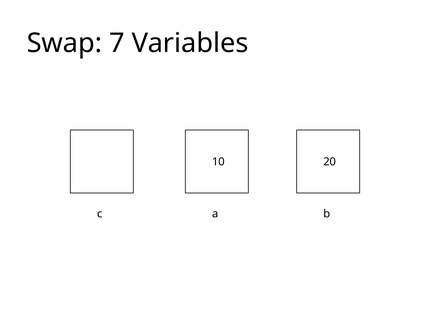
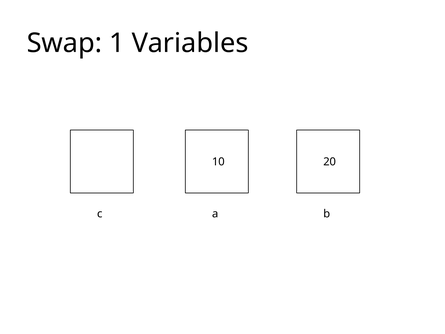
7: 7 -> 1 (117, 43)
